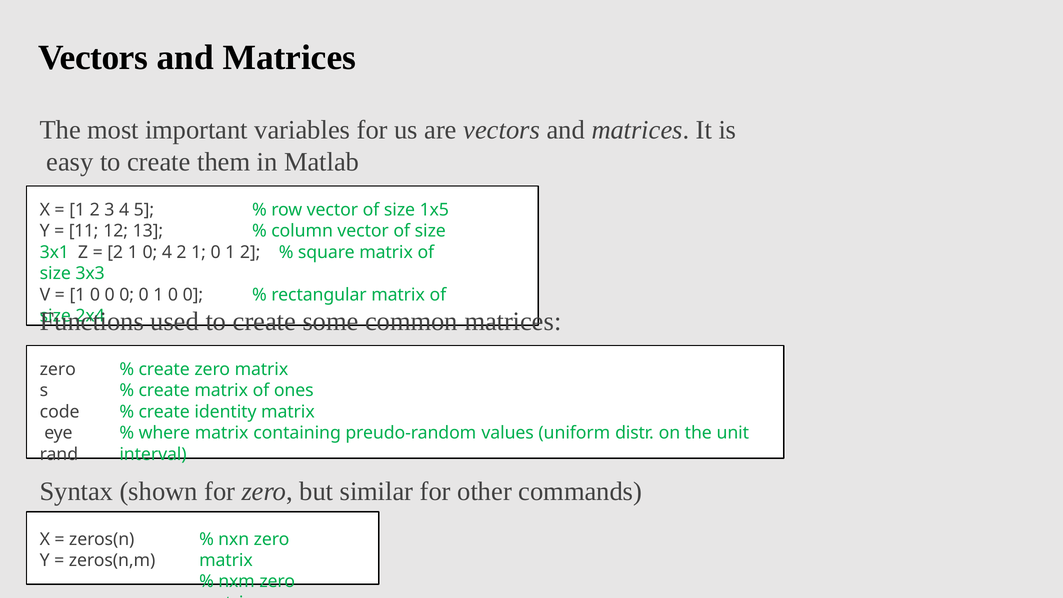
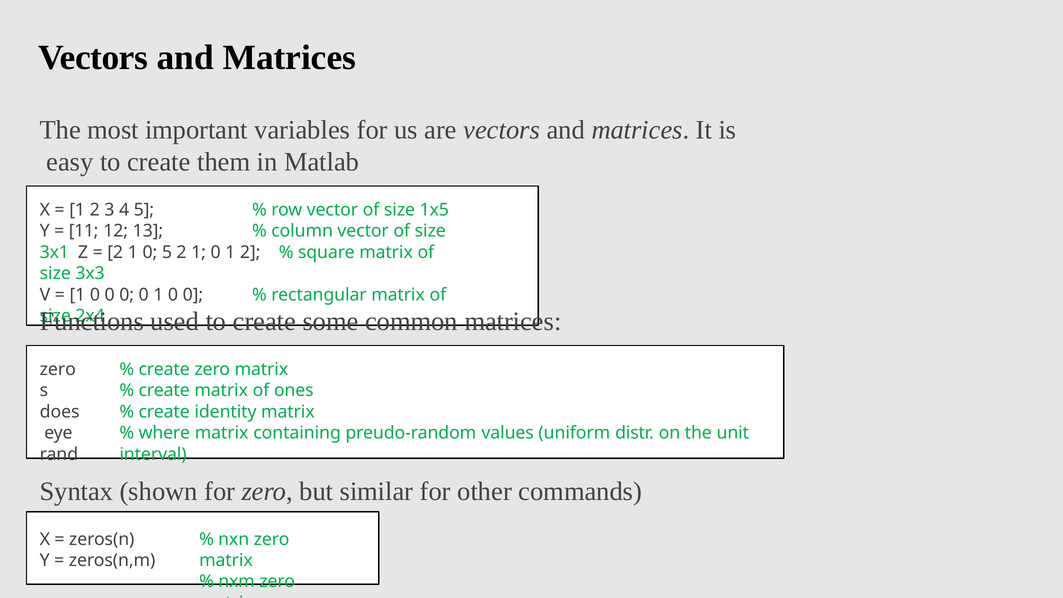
0 4: 4 -> 5 (167, 252)
code: code -> does (60, 412)
